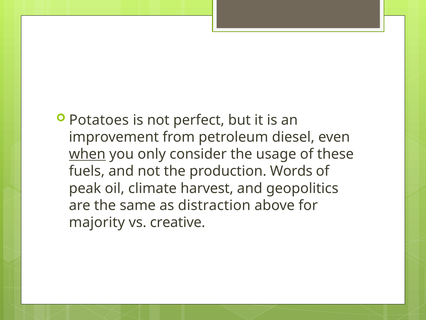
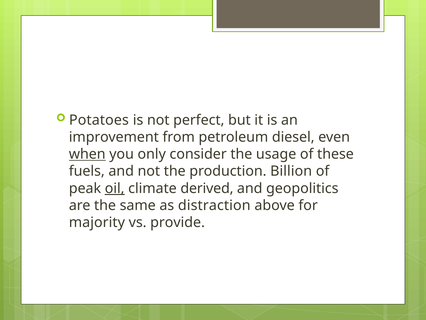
Words: Words -> Billion (291, 171)
oil underline: none -> present (115, 188)
harvest: harvest -> derived (207, 188)
creative: creative -> provide (178, 222)
